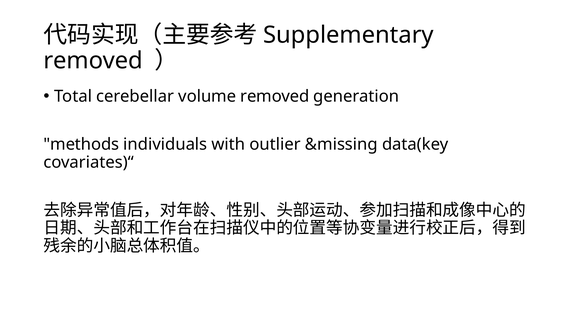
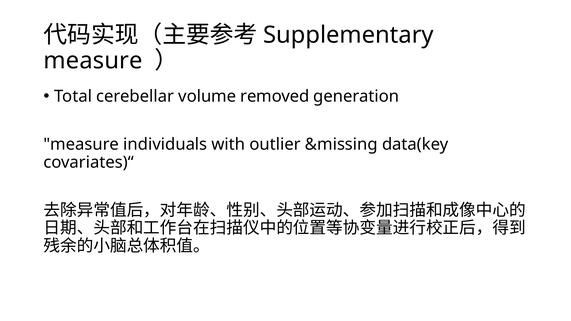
removed: removed -> measure (93, 61)
methods: methods -> measure (81, 144)
